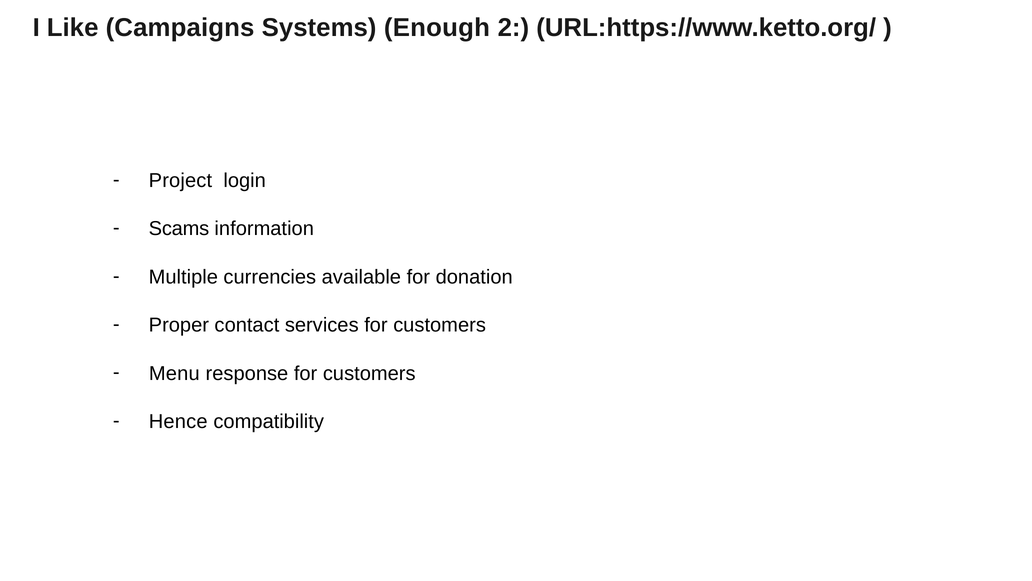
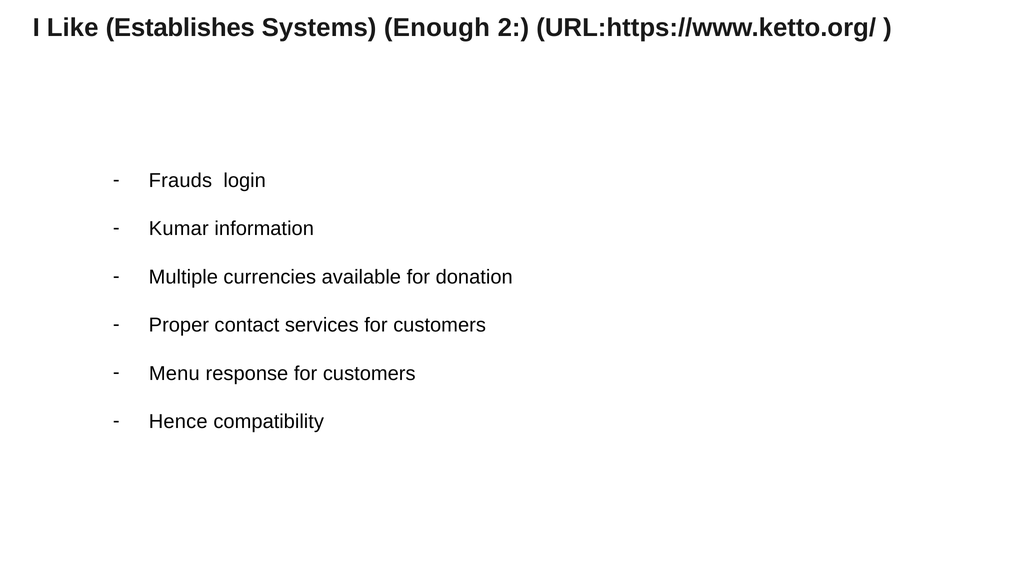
Campaigns: Campaigns -> Establishes (180, 28)
Project: Project -> Frauds (180, 180)
Scams: Scams -> Kumar (179, 229)
